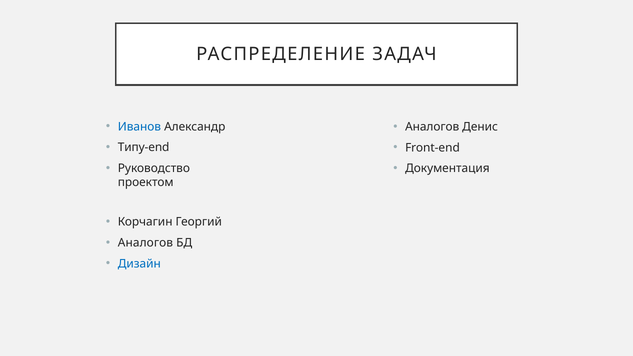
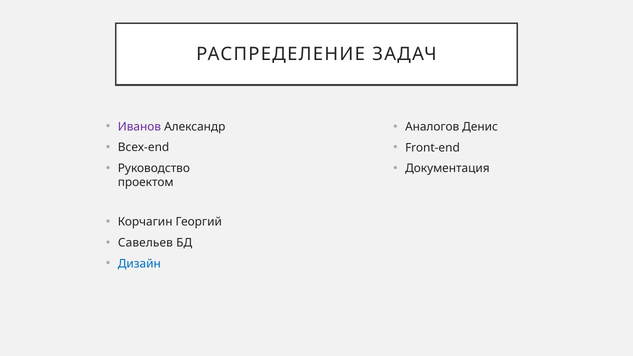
Иванов colour: blue -> purple (139, 127)
Типу-end: Типу-end -> Всех-end (144, 147)
Аналогов: Аналогов -> Савельев (145, 243)
